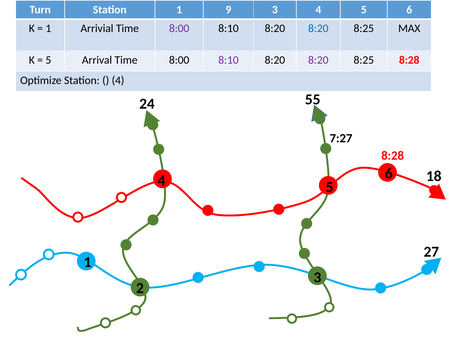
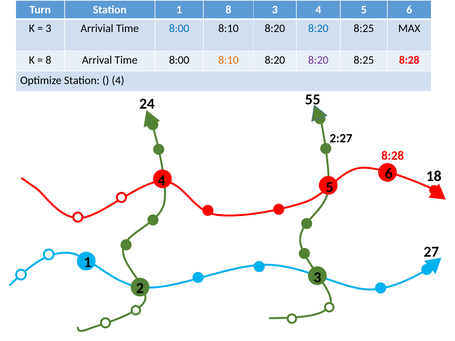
1 9: 9 -> 8 (228, 10)
1: 1 -> 3 (48, 28)
8:00 colour: purple -> blue (179, 28)
5: 5 -> 8 (48, 60)
8:10 colour: purple -> orange (228, 60)
7:27: 7:27 -> 2:27 (341, 138)
